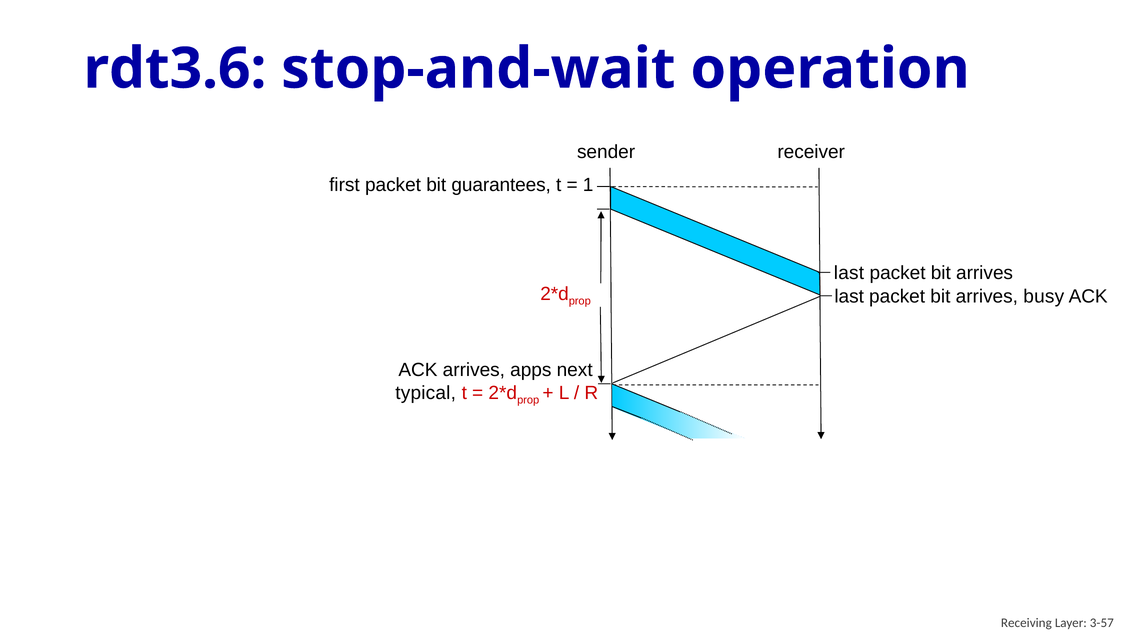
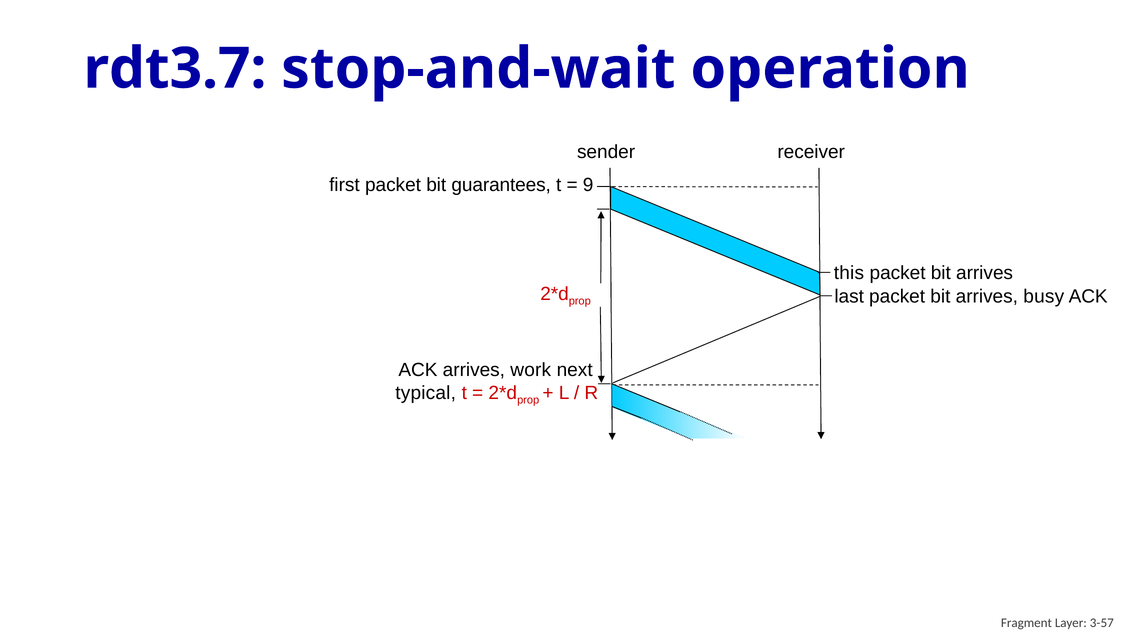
rdt3.6: rdt3.6 -> rdt3.7 (175, 69)
1: 1 -> 9 (588, 185)
last: last -> this (849, 273)
apps: apps -> work (531, 370)
Receiving: Receiving -> Fragment (1026, 622)
